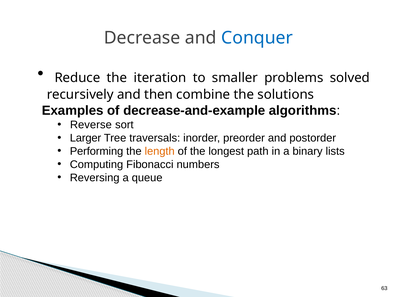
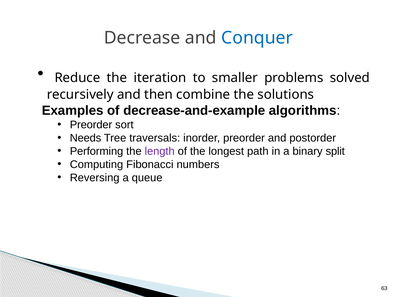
Reverse: Reverse -> Preorder (91, 125)
Larger: Larger -> Needs (85, 138)
length colour: orange -> purple (160, 152)
lists: lists -> split (335, 152)
